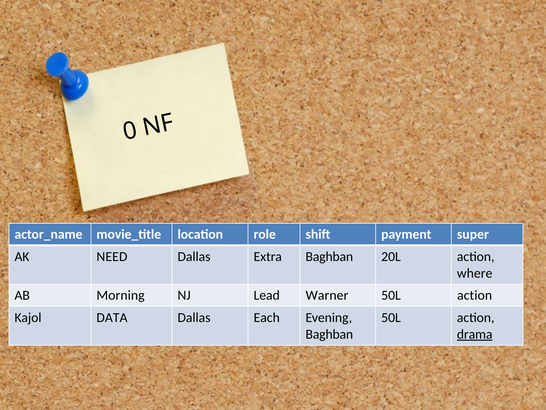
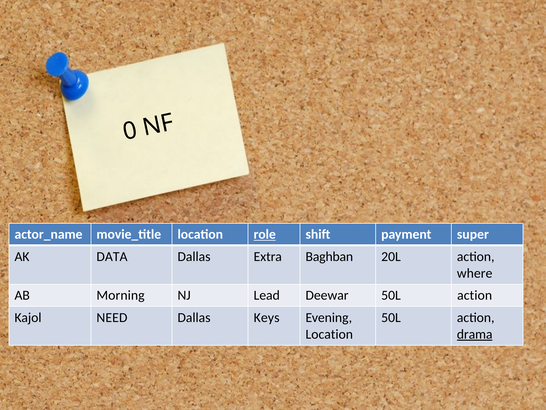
role underline: none -> present (265, 234)
NEED: NEED -> DATA (112, 256)
Warner: Warner -> Deewar (327, 295)
DATA: DATA -> NEED (112, 317)
Each: Each -> Keys (267, 317)
Baghban: Baghban -> Location (329, 334)
